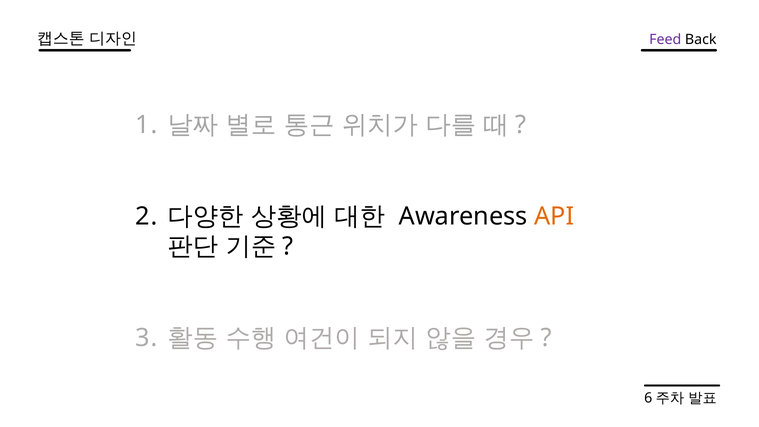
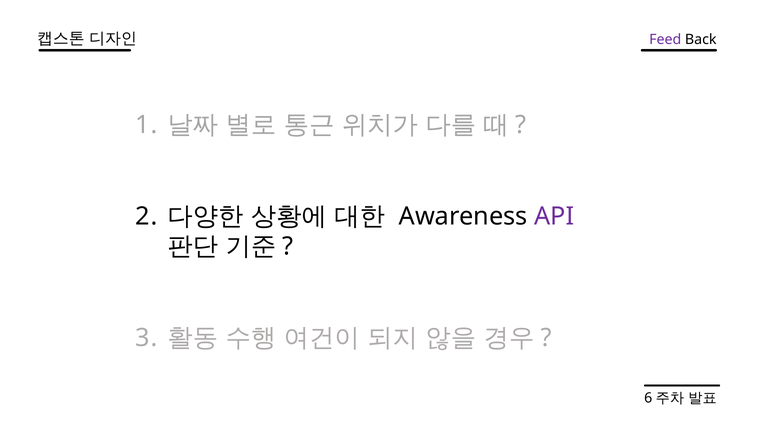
API colour: orange -> purple (554, 216)
